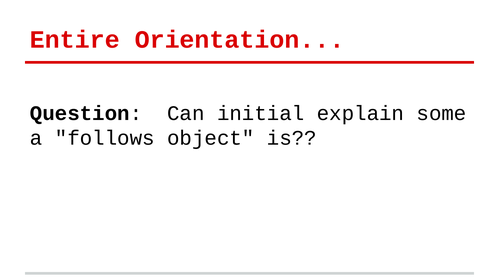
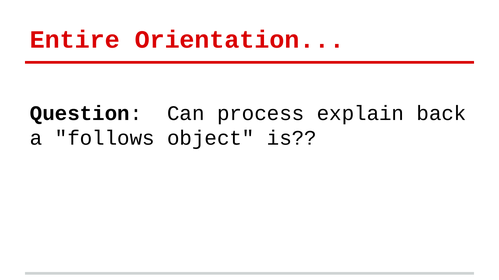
initial: initial -> process (261, 114)
some: some -> back (442, 114)
